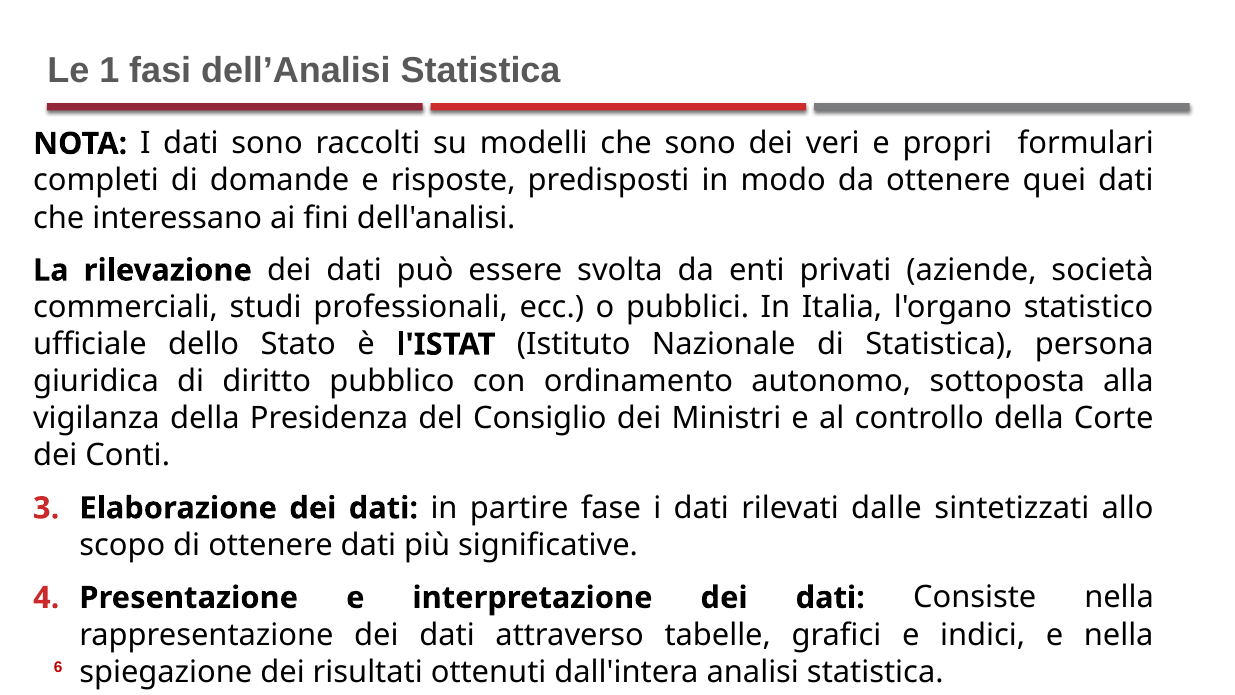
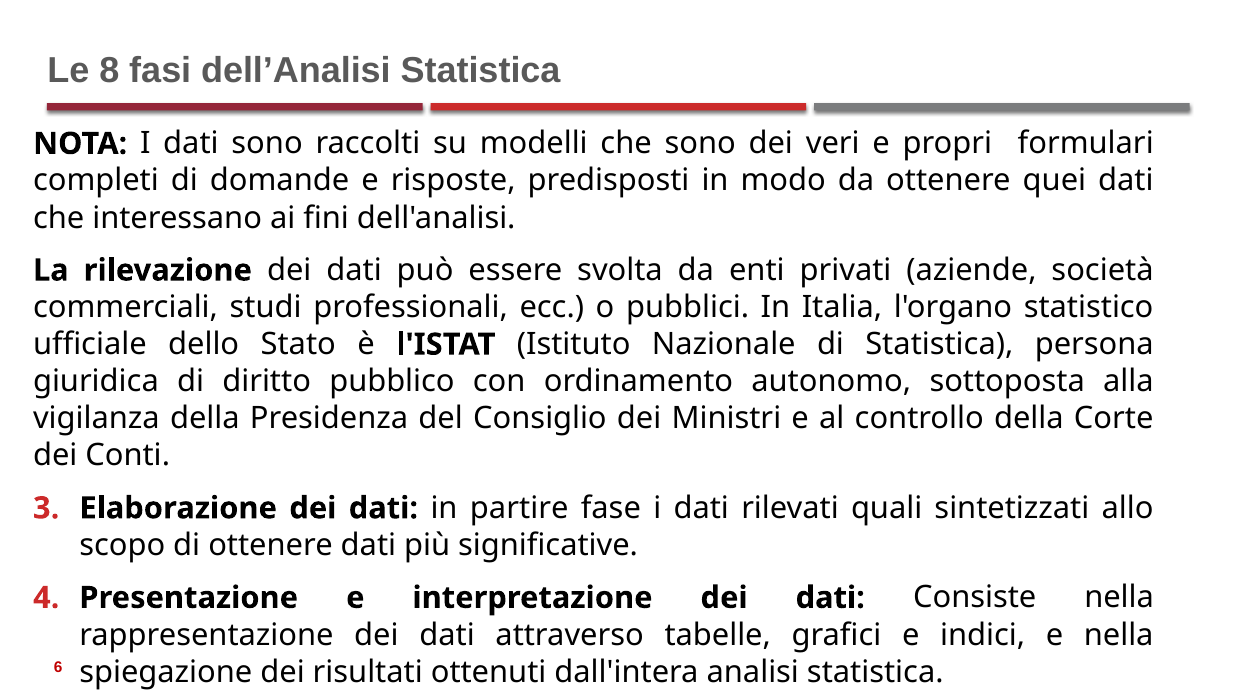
1: 1 -> 8 (109, 71)
dalle: dalle -> quali (887, 508)
